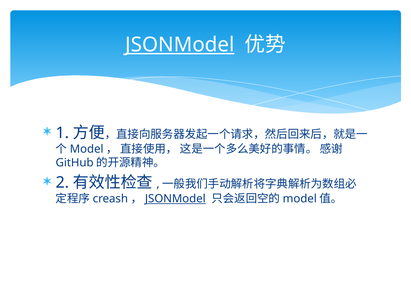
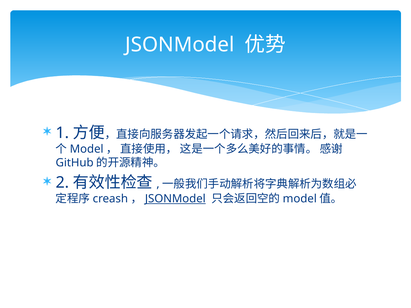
JSONModel underline: present -> none (180, 45)
